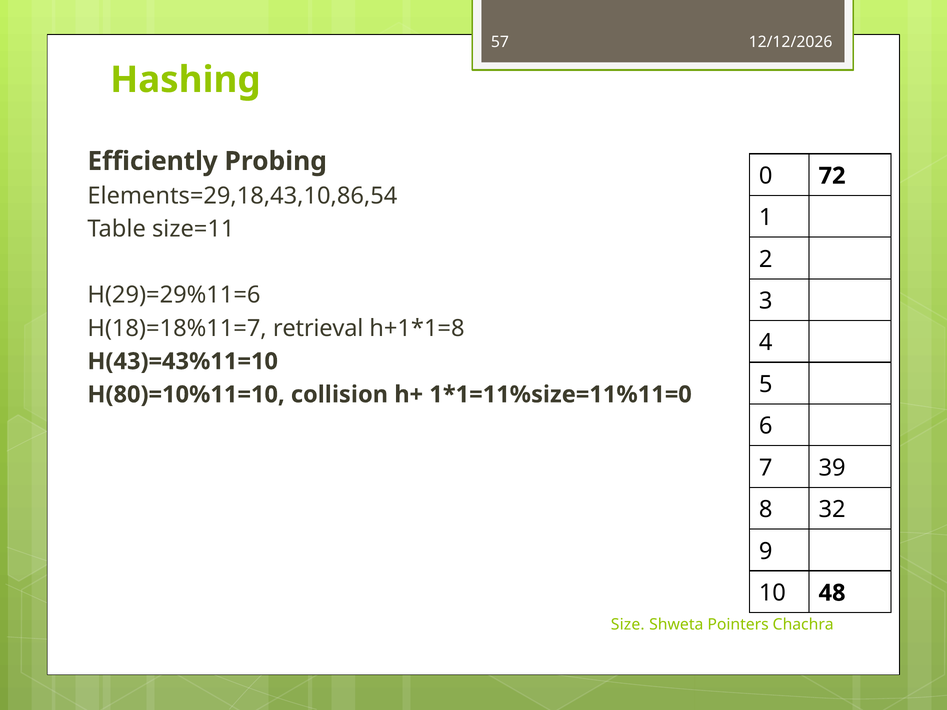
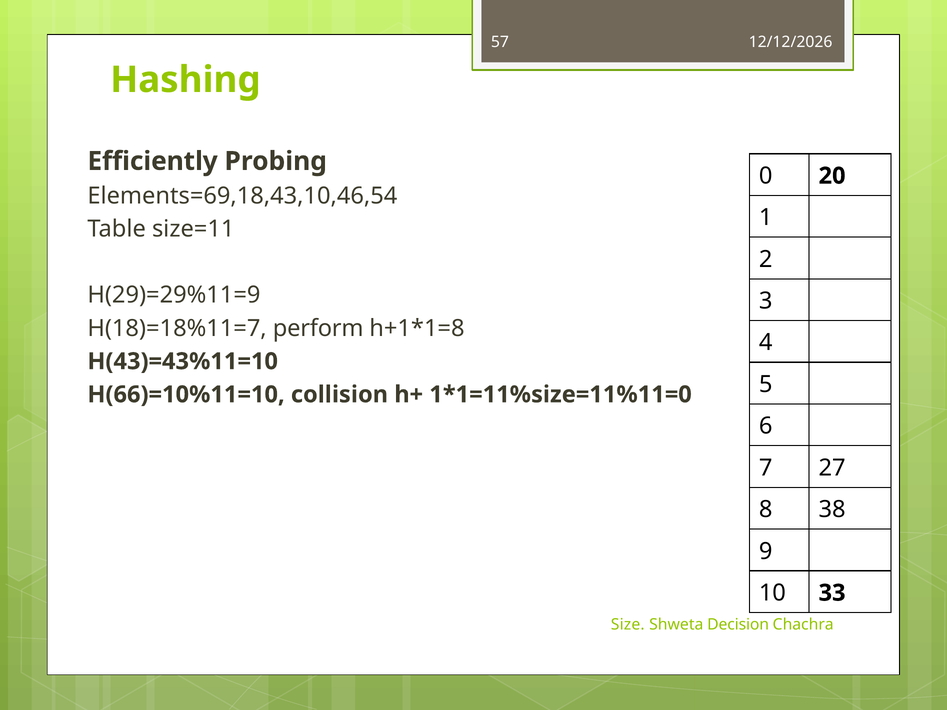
72: 72 -> 20 (832, 176)
Elements=29,18,43,10,86,54: Elements=29,18,43,10,86,54 -> Elements=69,18,43,10,46,54 (242, 196)
H(29)=29%11=6: H(29)=29%11=6 -> H(29)=29%11=9 (174, 295)
retrieval: retrieval -> perform (318, 328)
H(80)=10%11=10: H(80)=10%11=10 -> H(66)=10%11=10 (186, 395)
39: 39 -> 27 (832, 468)
32: 32 -> 38 (832, 510)
48: 48 -> 33 (832, 593)
Pointers: Pointers -> Decision (738, 625)
